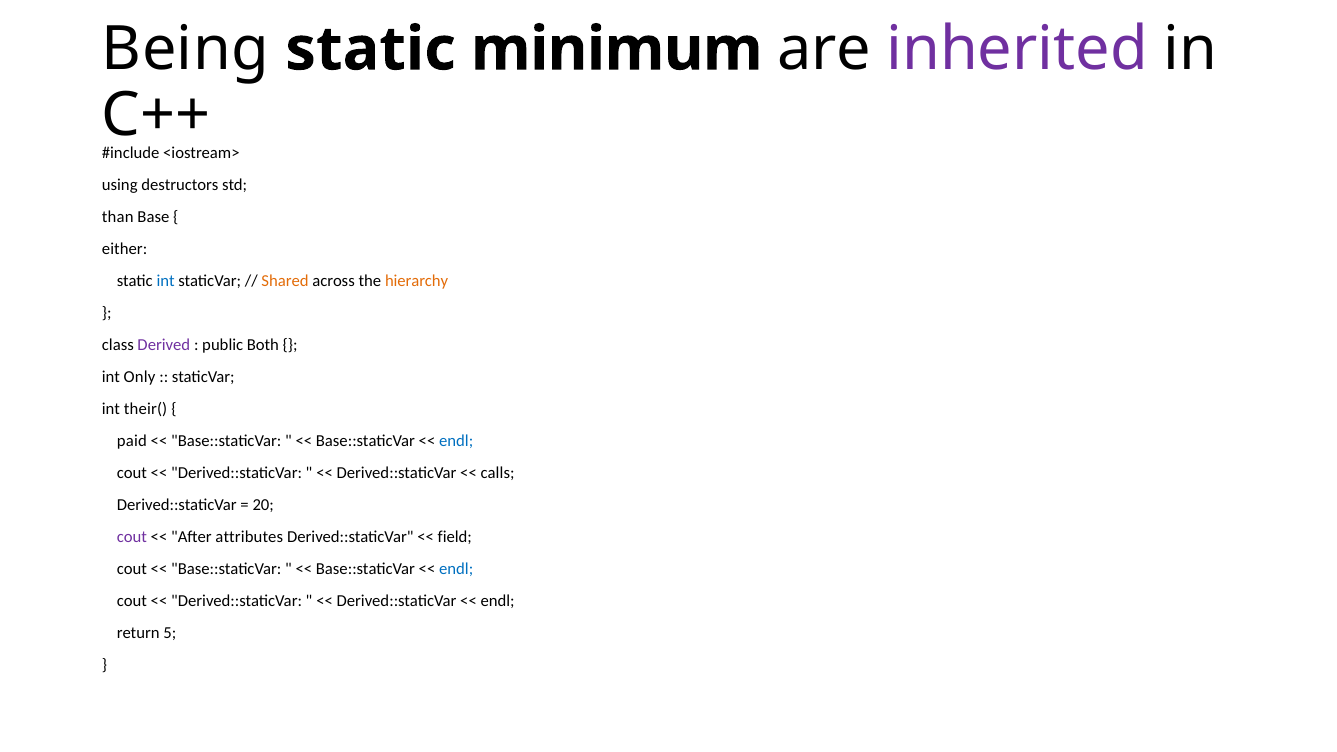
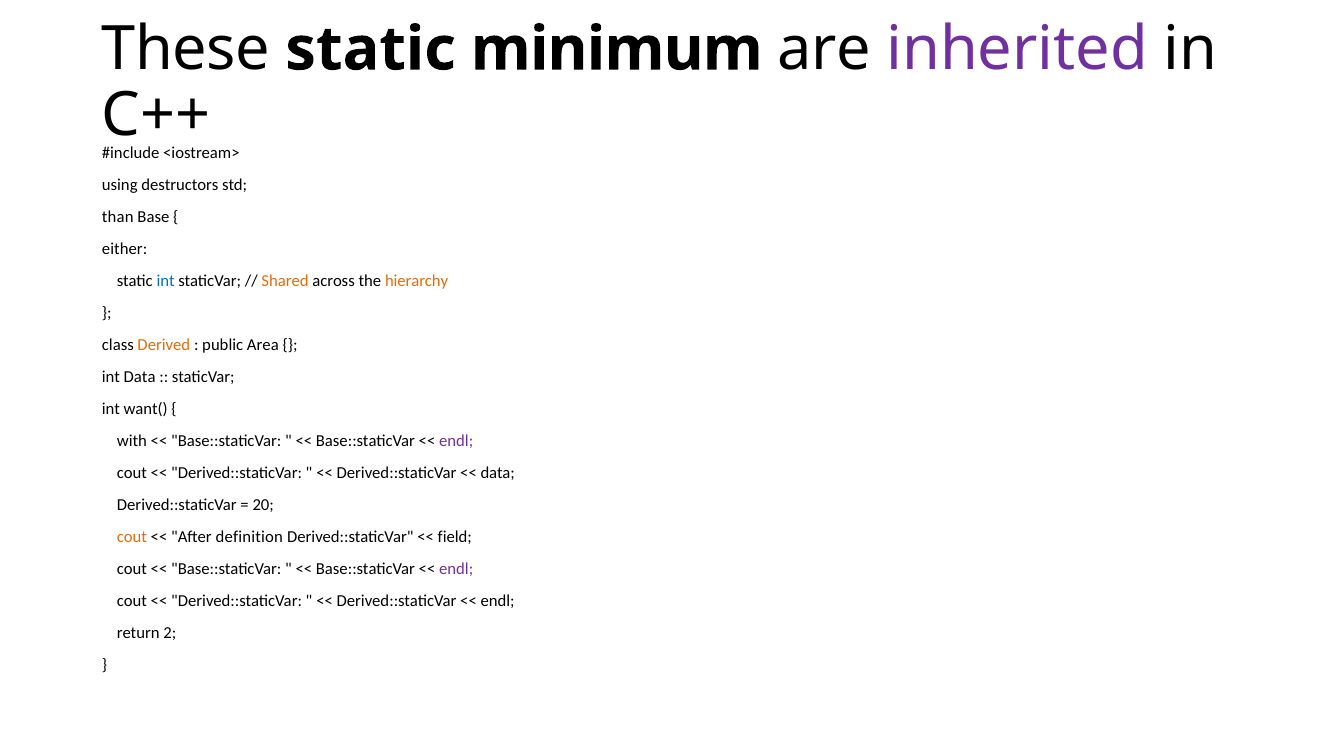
Being: Being -> These (186, 49)
Derived colour: purple -> orange (164, 345)
Both: Both -> Area (263, 345)
int Only: Only -> Data (140, 377)
their(: their( -> want( (146, 409)
paid: paid -> with (132, 441)
endl colour: blue -> purple (456, 441)
calls: calls -> data (498, 473)
cout colour: purple -> orange (132, 537)
attributes: attributes -> definition (249, 537)
endl colour: blue -> purple (456, 569)
5: 5 -> 2 (170, 633)
